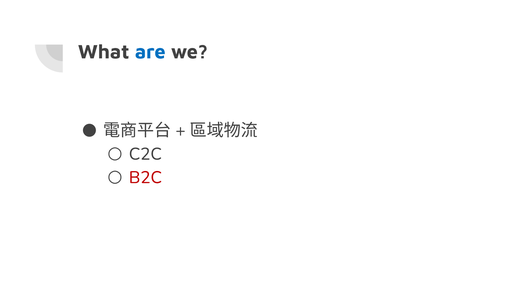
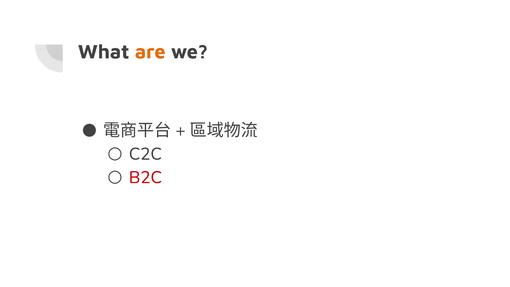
are colour: blue -> orange (150, 52)
